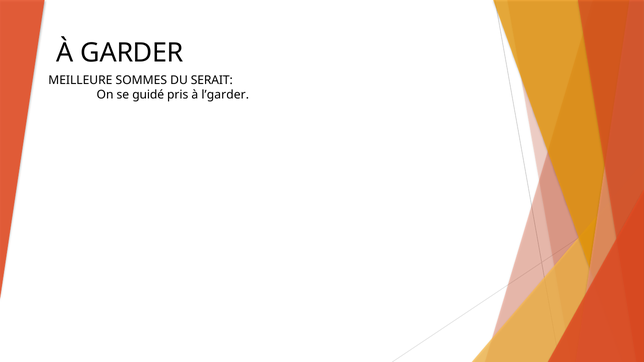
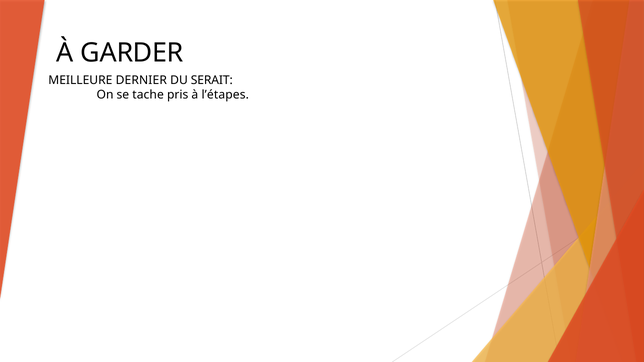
SOMMES: SOMMES -> DERNIER (141, 81)
guidé: guidé -> tache (148, 95)
l’garder: l’garder -> l’étapes (225, 95)
